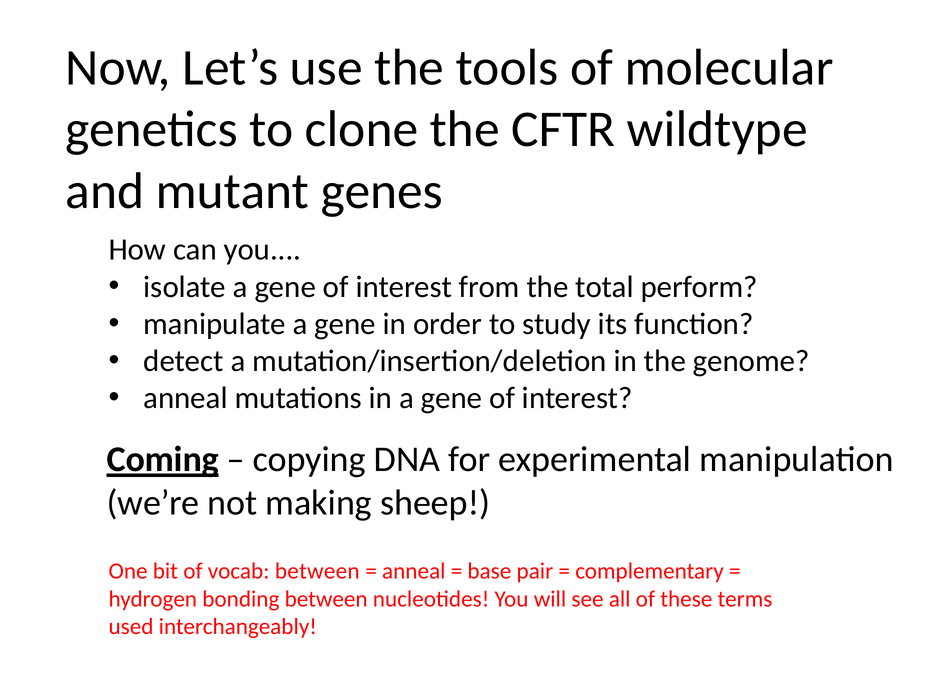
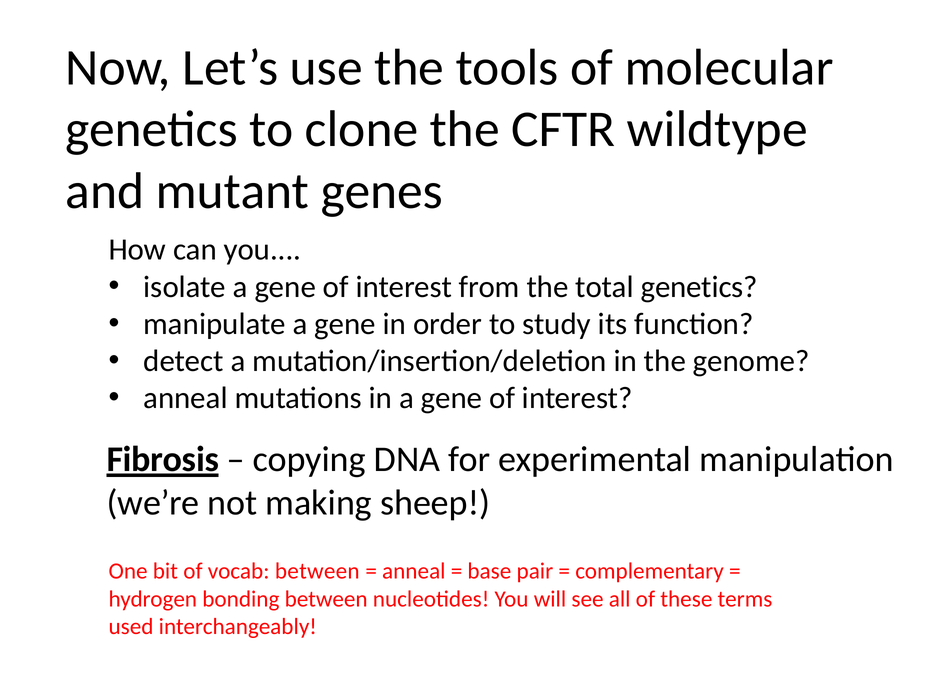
total perform: perform -> genetics (699, 287)
Coming: Coming -> Fibrosis (163, 460)
